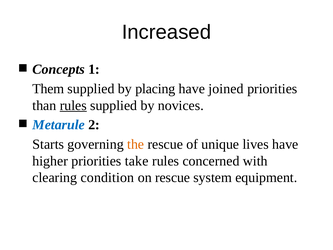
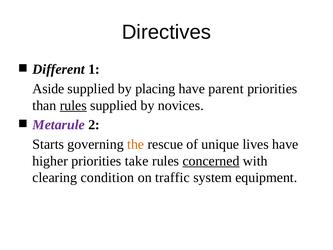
Increased: Increased -> Directives (166, 32)
Concepts: Concepts -> Different (59, 69)
Them: Them -> Aside (48, 89)
joined: joined -> parent (226, 89)
Metarule colour: blue -> purple (59, 125)
concerned underline: none -> present (211, 161)
on rescue: rescue -> traffic (172, 177)
